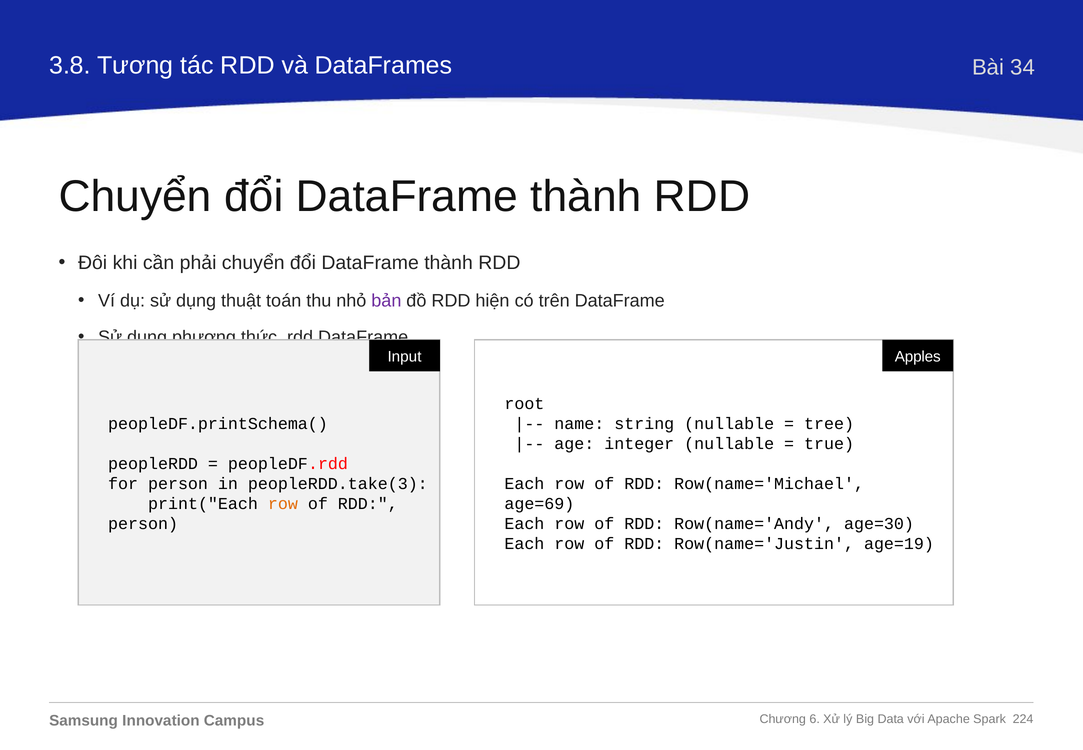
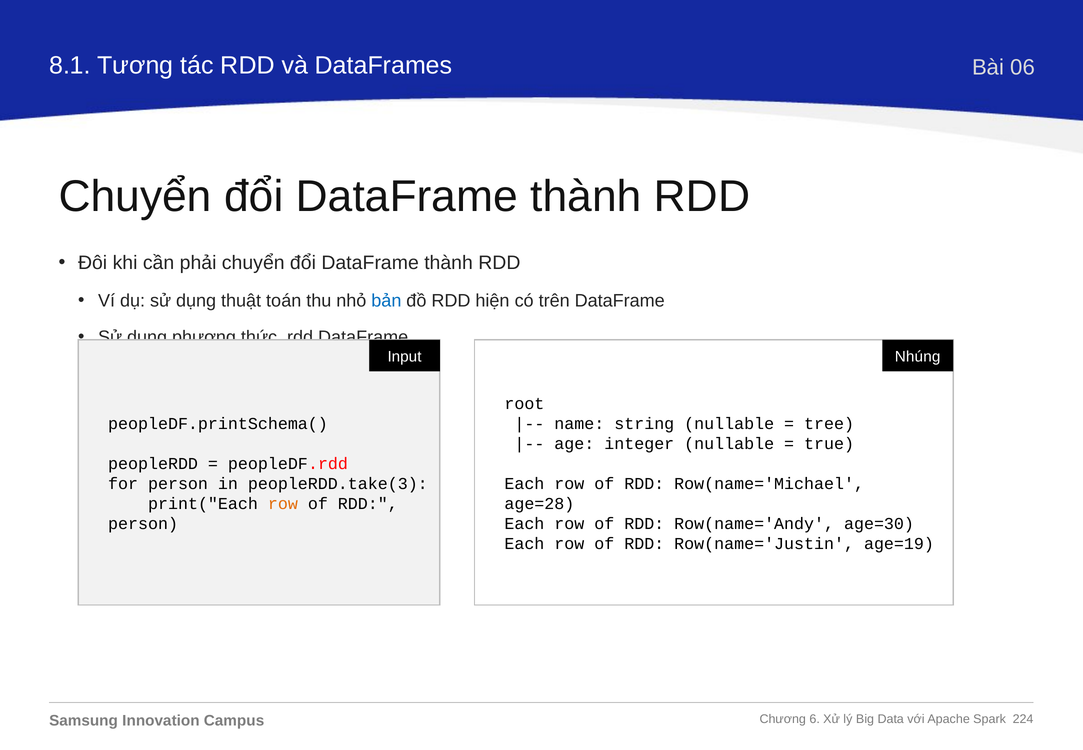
3.8: 3.8 -> 8.1 (70, 66)
34: 34 -> 06 (1023, 68)
bản colour: purple -> blue (386, 301)
Apples: Apples -> Nhúng (918, 356)
age=69: age=69 -> age=28 (539, 503)
